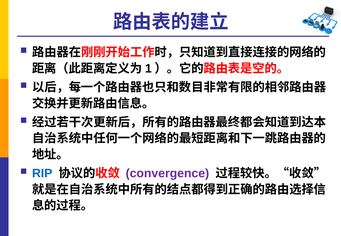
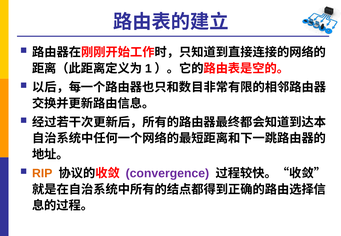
RIP colour: blue -> orange (42, 173)
